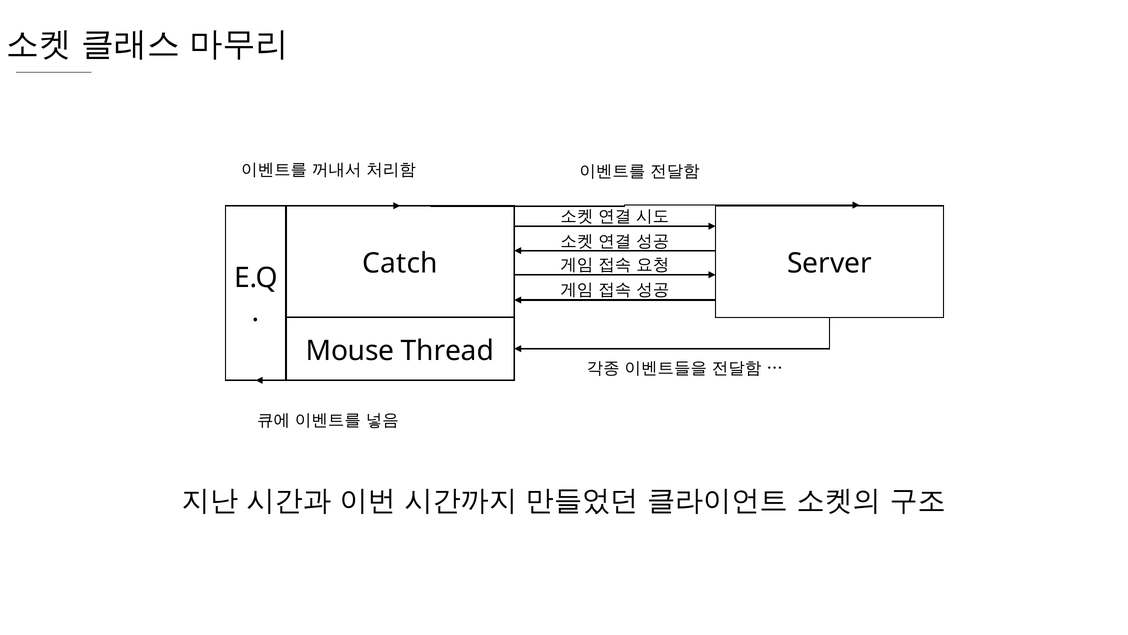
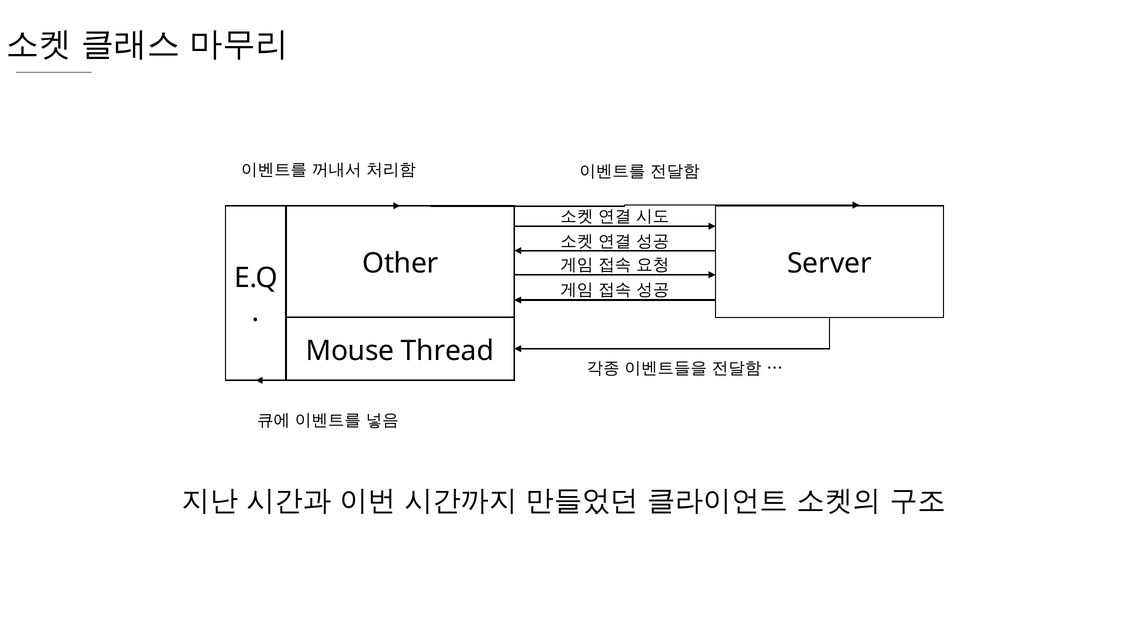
Catch: Catch -> Other (400, 263)
